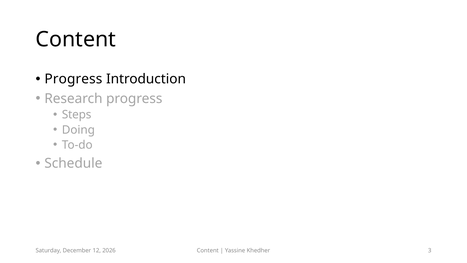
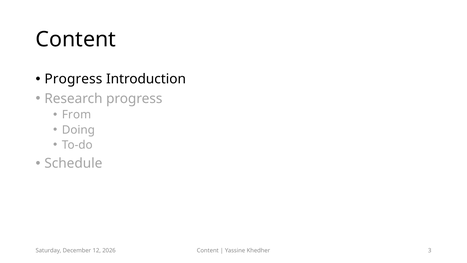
Steps: Steps -> From (76, 115)
